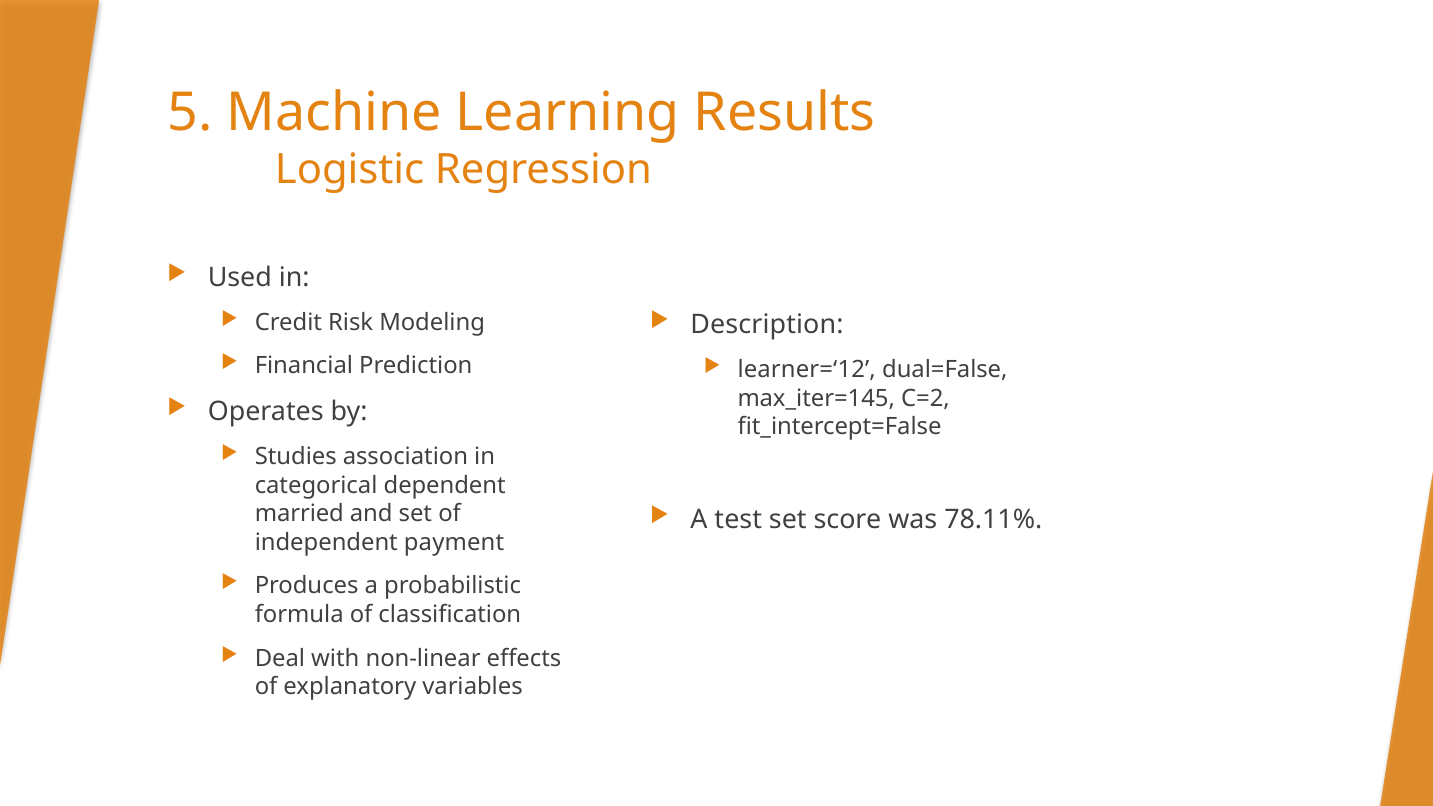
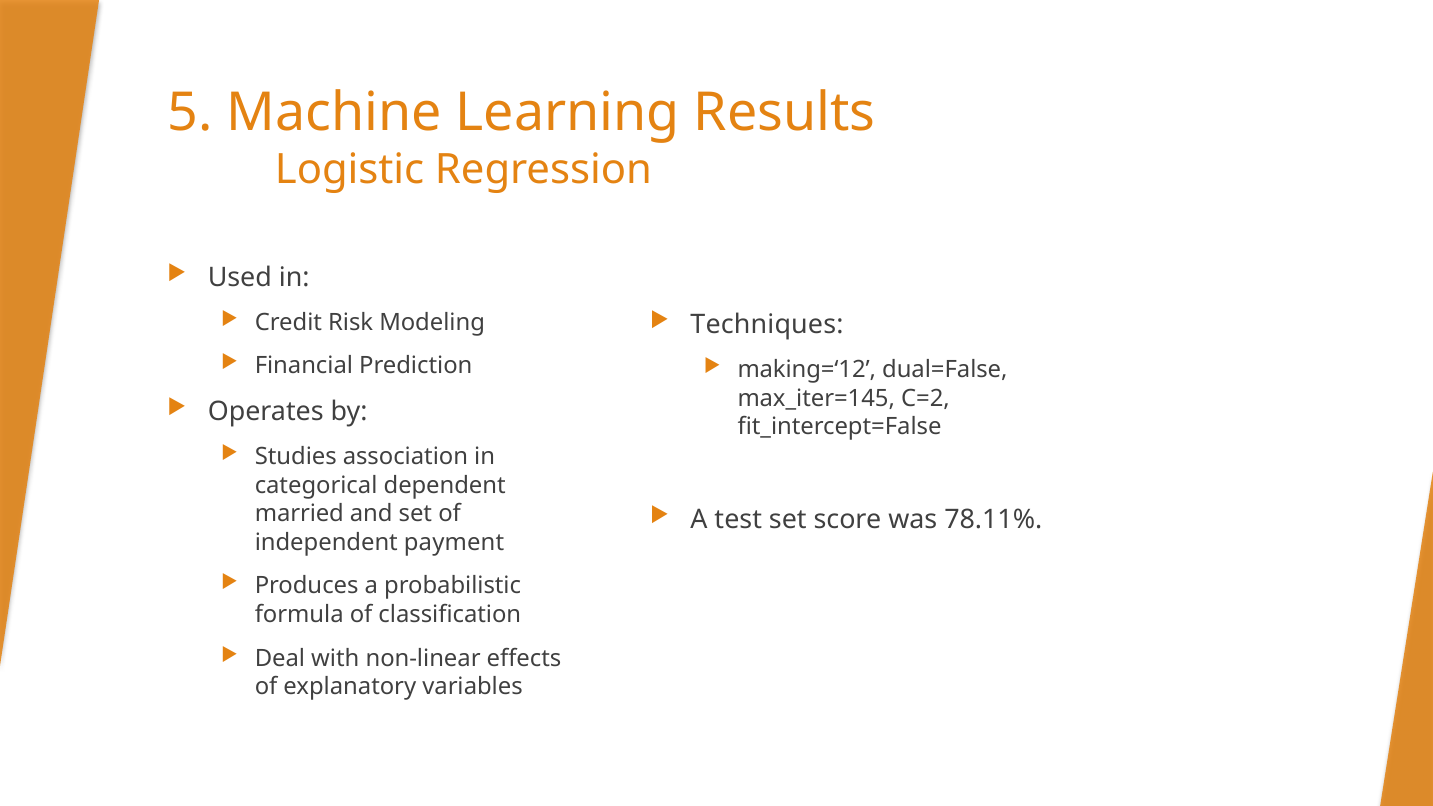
Description: Description -> Techniques (767, 324)
learner=‘12: learner=‘12 -> making=‘12 (807, 370)
